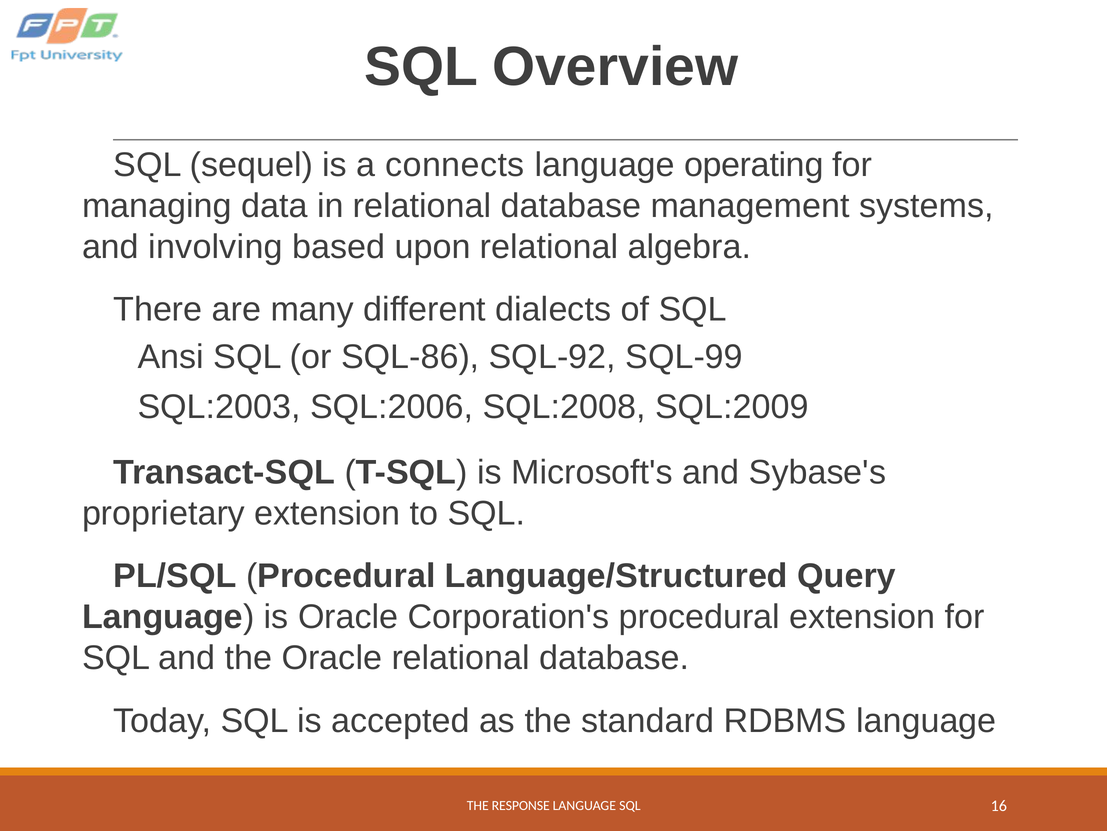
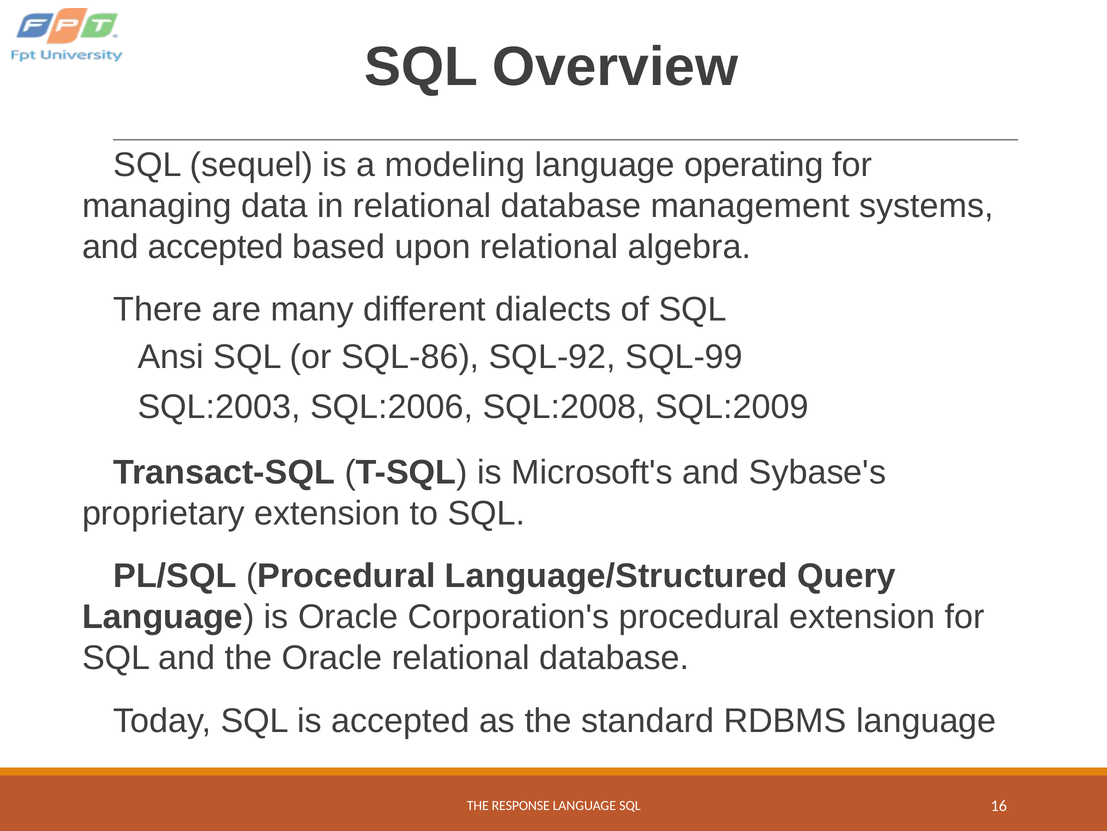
connects: connects -> modeling (455, 165)
and involving: involving -> accepted (216, 247)
